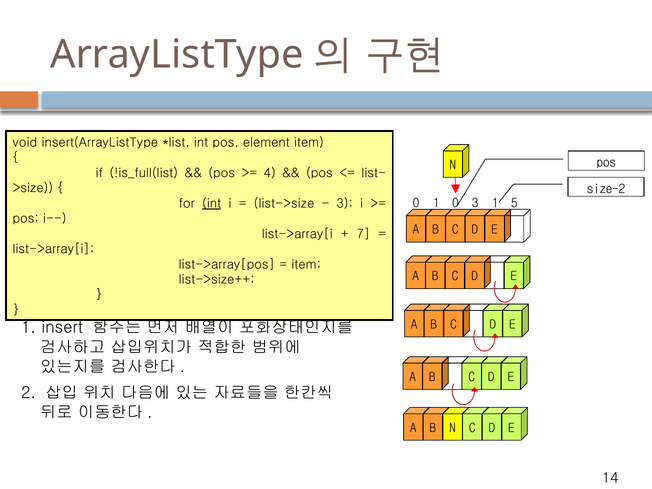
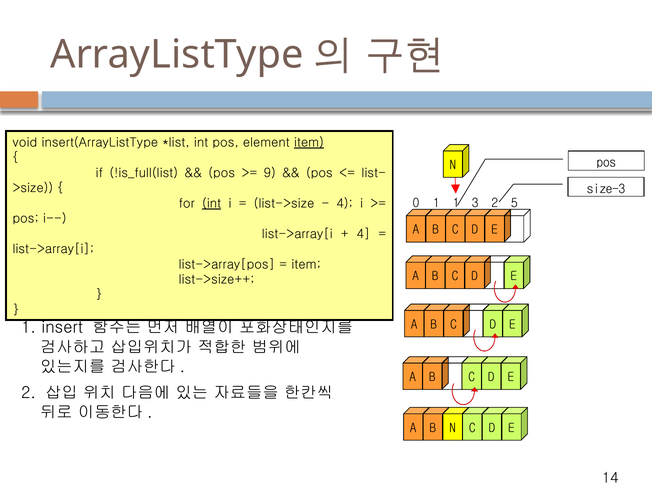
item underline: none -> present (309, 143)
4: 4 -> 9 (270, 173)
size-2: size-2 -> size-3 (606, 189)
1 0: 0 -> 1 (455, 203)
3 1: 1 -> 2 (495, 203)
3: 3 -> 4 (345, 203)
7: 7 -> 4 (364, 234)
